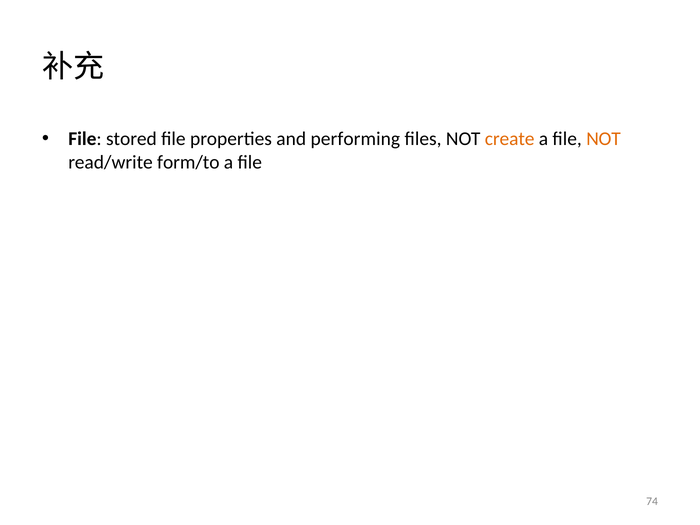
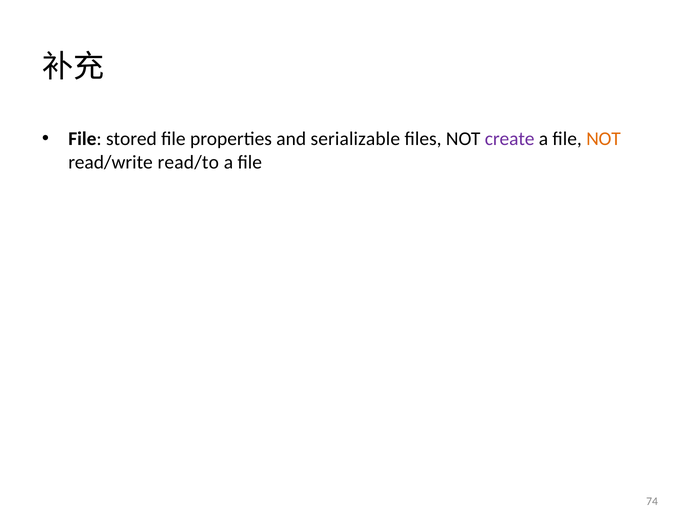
performing: performing -> serializable (355, 139)
create colour: orange -> purple (510, 139)
form/to: form/to -> read/to (188, 162)
